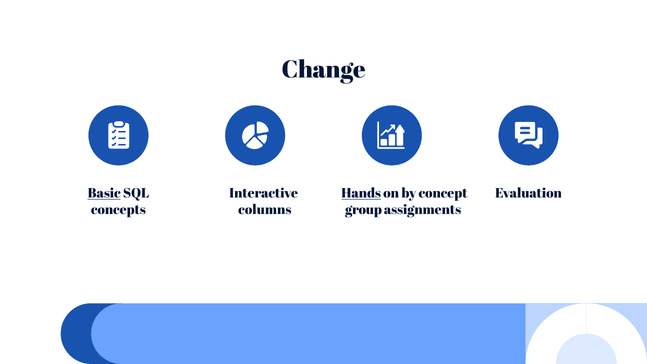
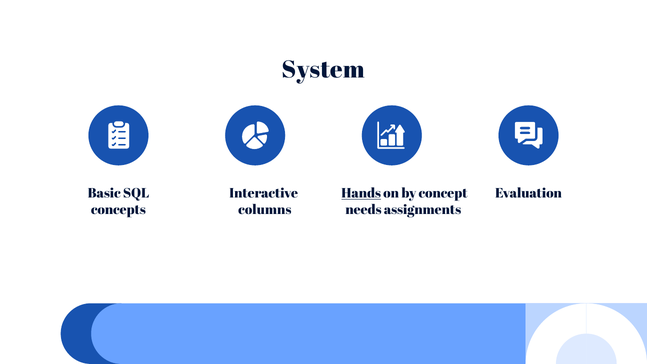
Change: Change -> System (323, 70)
Basic underline: present -> none (104, 193)
group: group -> needs (363, 210)
